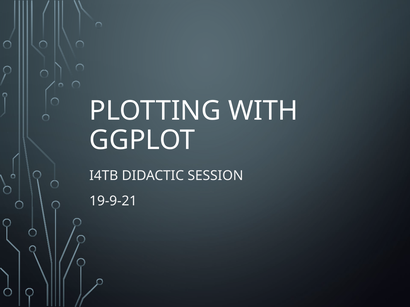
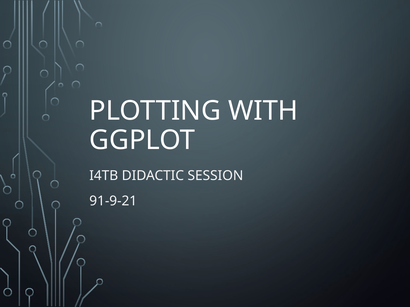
19-9-21: 19-9-21 -> 91-9-21 (113, 201)
